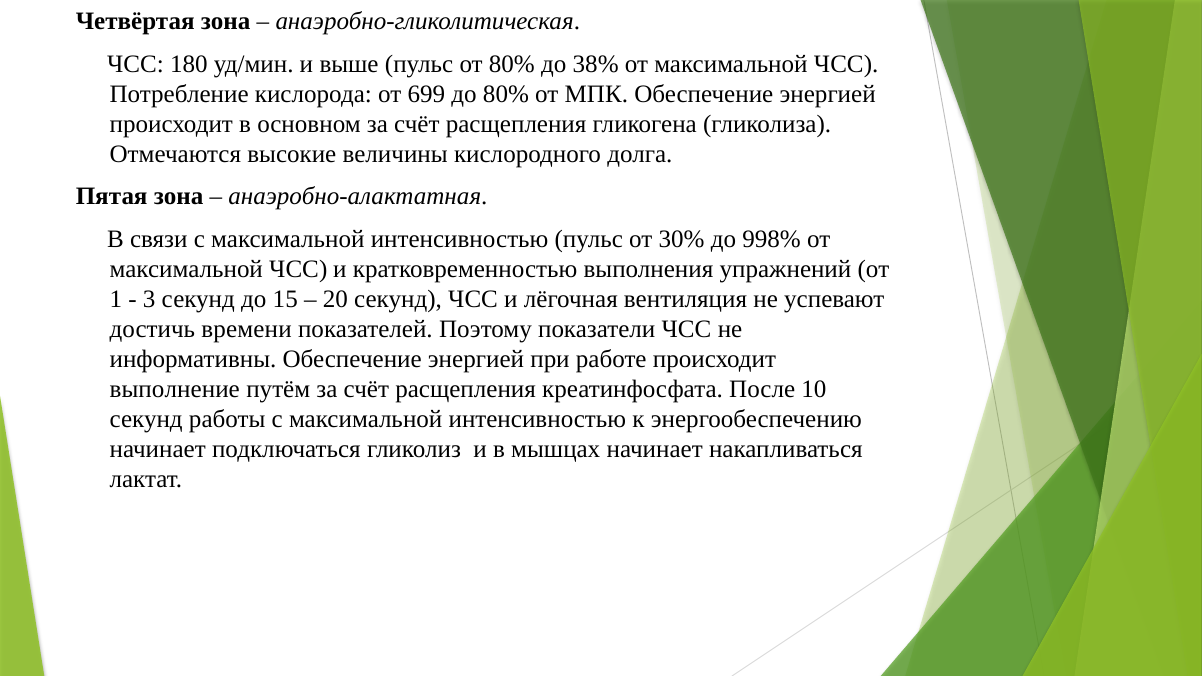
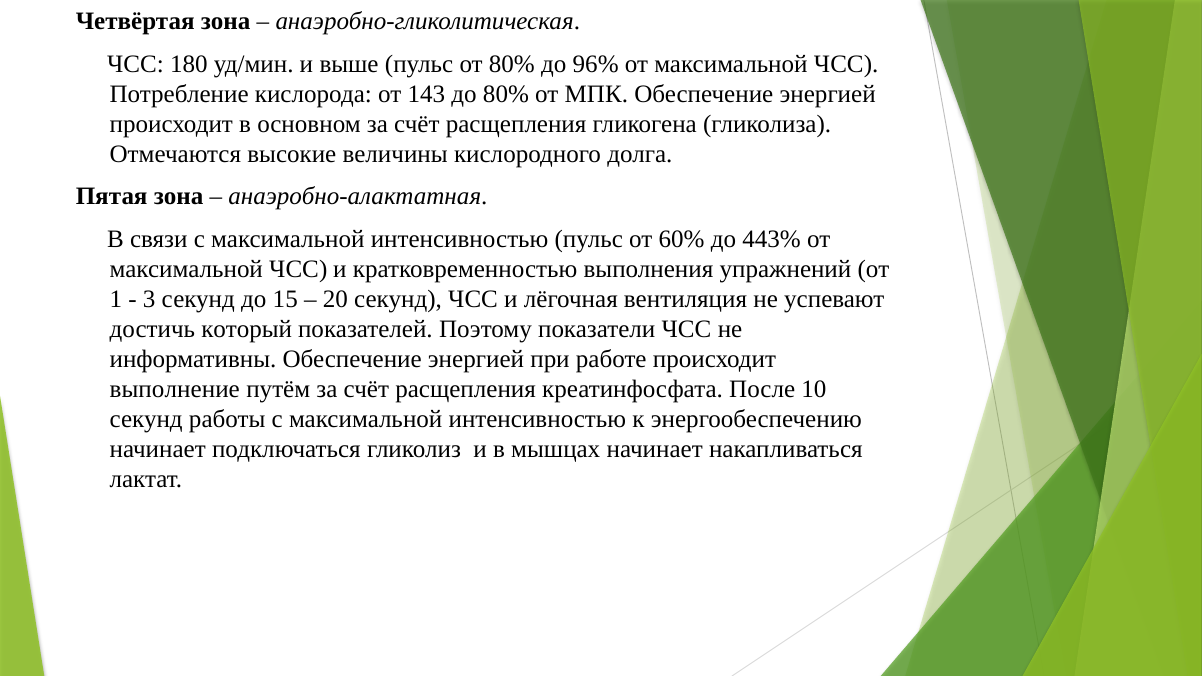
38%: 38% -> 96% (596, 64)
699: 699 -> 143 (426, 94)
30%: 30% -> 60% (682, 239)
998%: 998% -> 443% (772, 239)
времени: времени -> который (247, 329)
